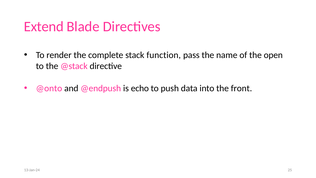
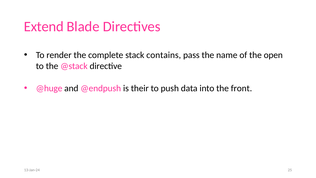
function: function -> contains (164, 55)
@onto: @onto -> @huge (49, 88)
echo: echo -> their (140, 88)
